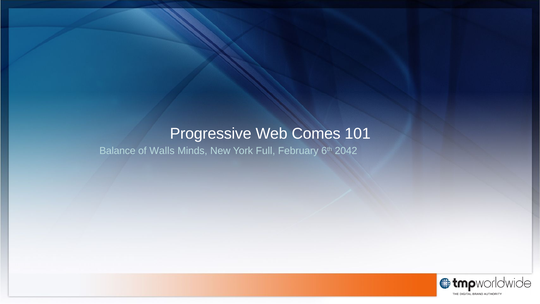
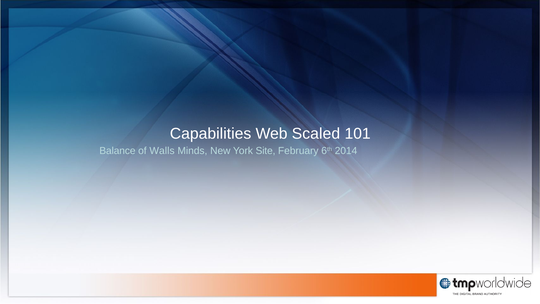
Progressive: Progressive -> Capabilities (211, 133)
Comes: Comes -> Scaled (316, 133)
Full: Full -> Site (266, 151)
2042: 2042 -> 2014 (346, 151)
